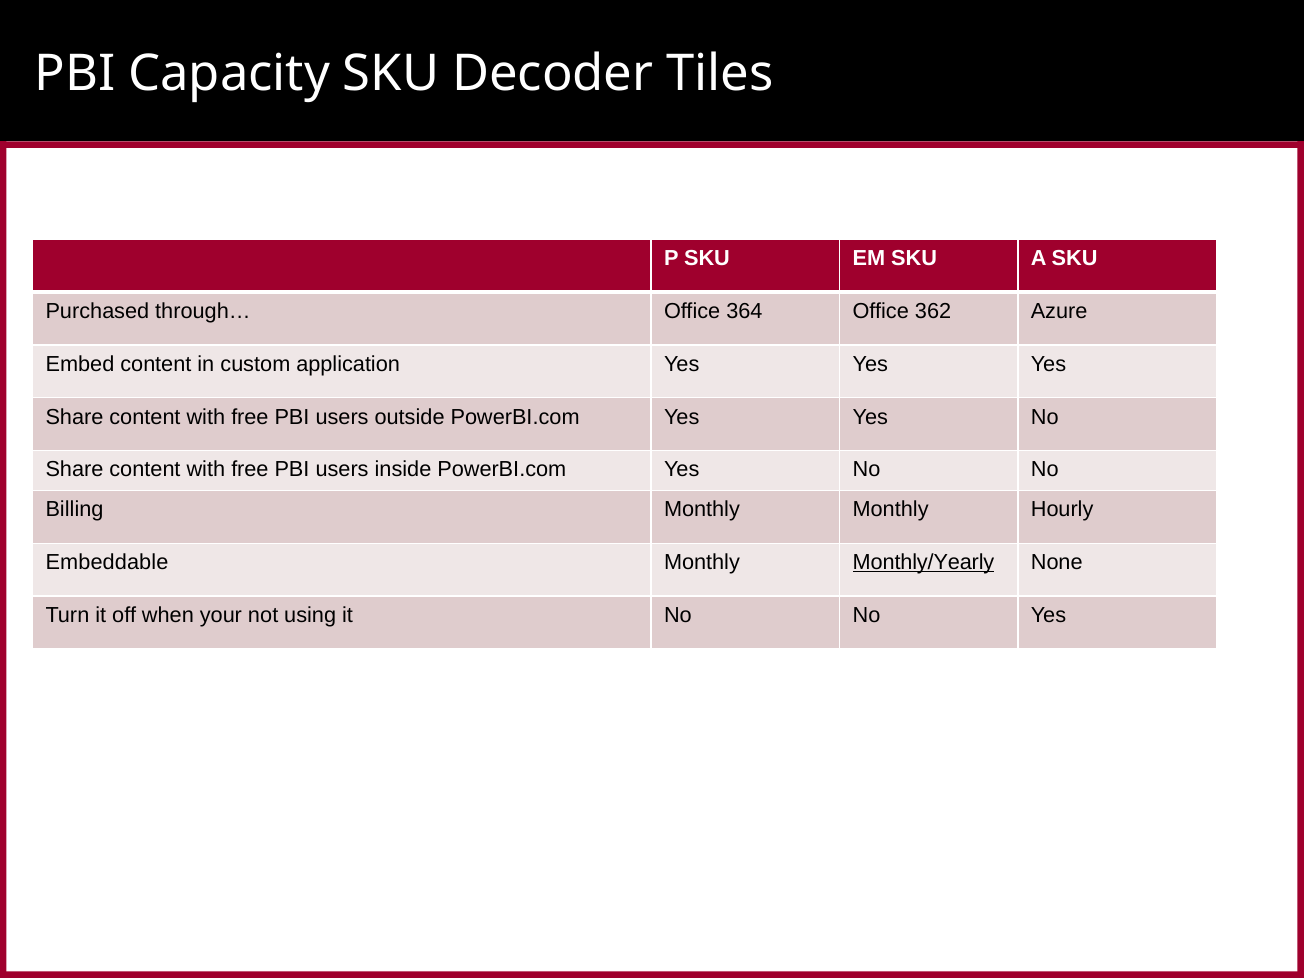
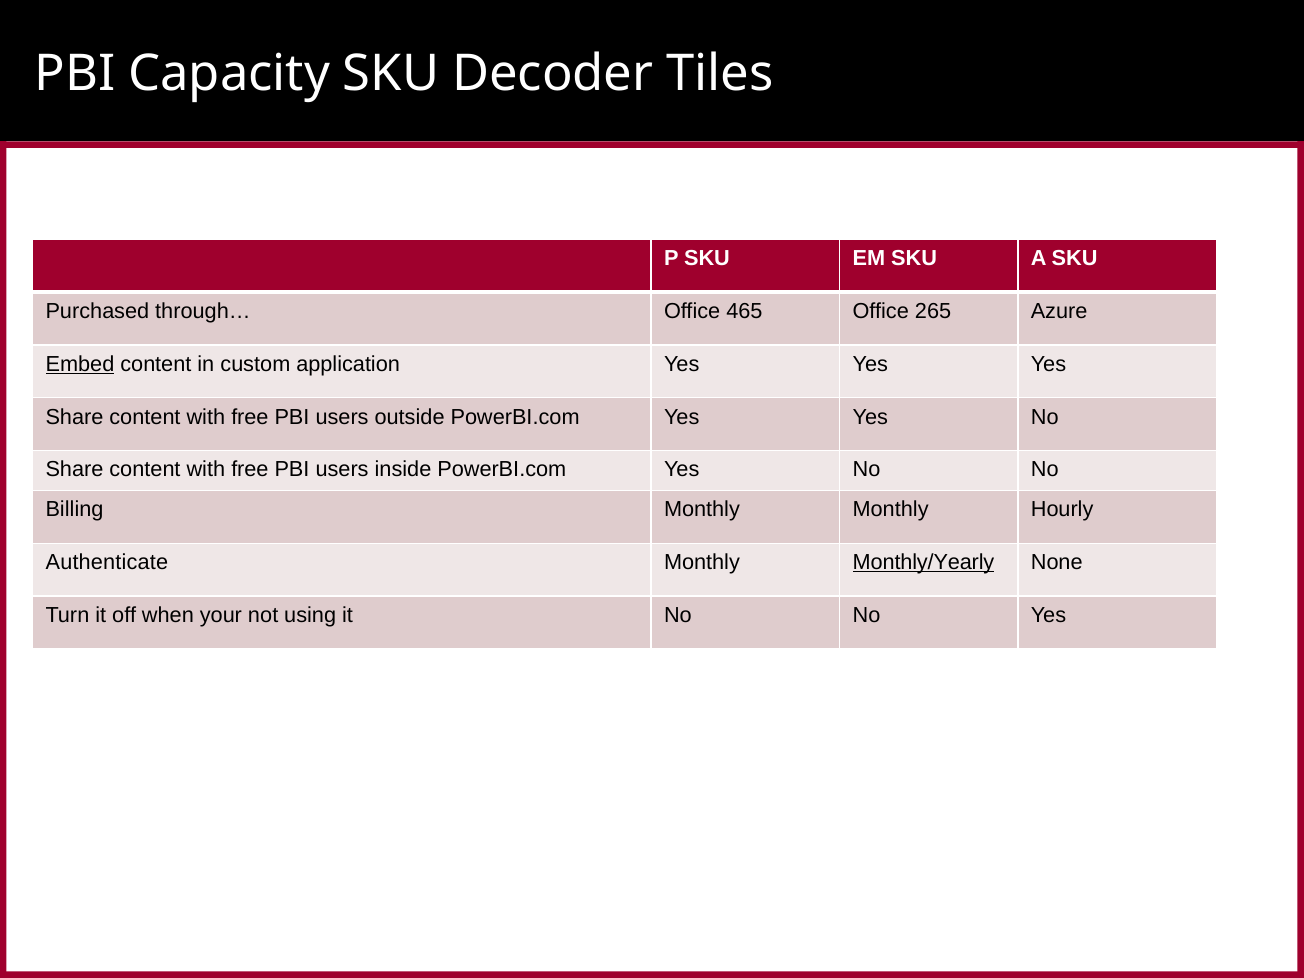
364: 364 -> 465 (744, 311)
362: 362 -> 265 (933, 311)
Embed underline: none -> present (80, 364)
Embeddable: Embeddable -> Authenticate (107, 562)
